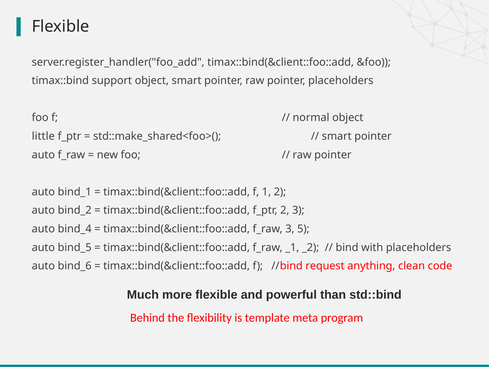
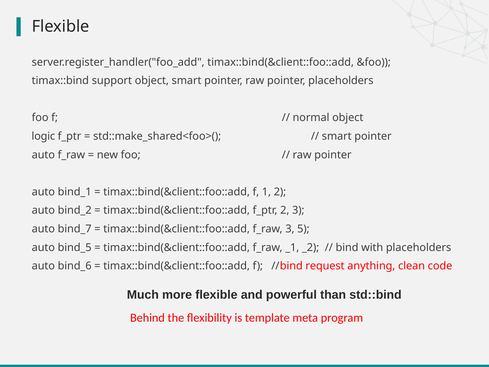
little: little -> logic (43, 136)
bind_4: bind_4 -> bind_7 (75, 229)
